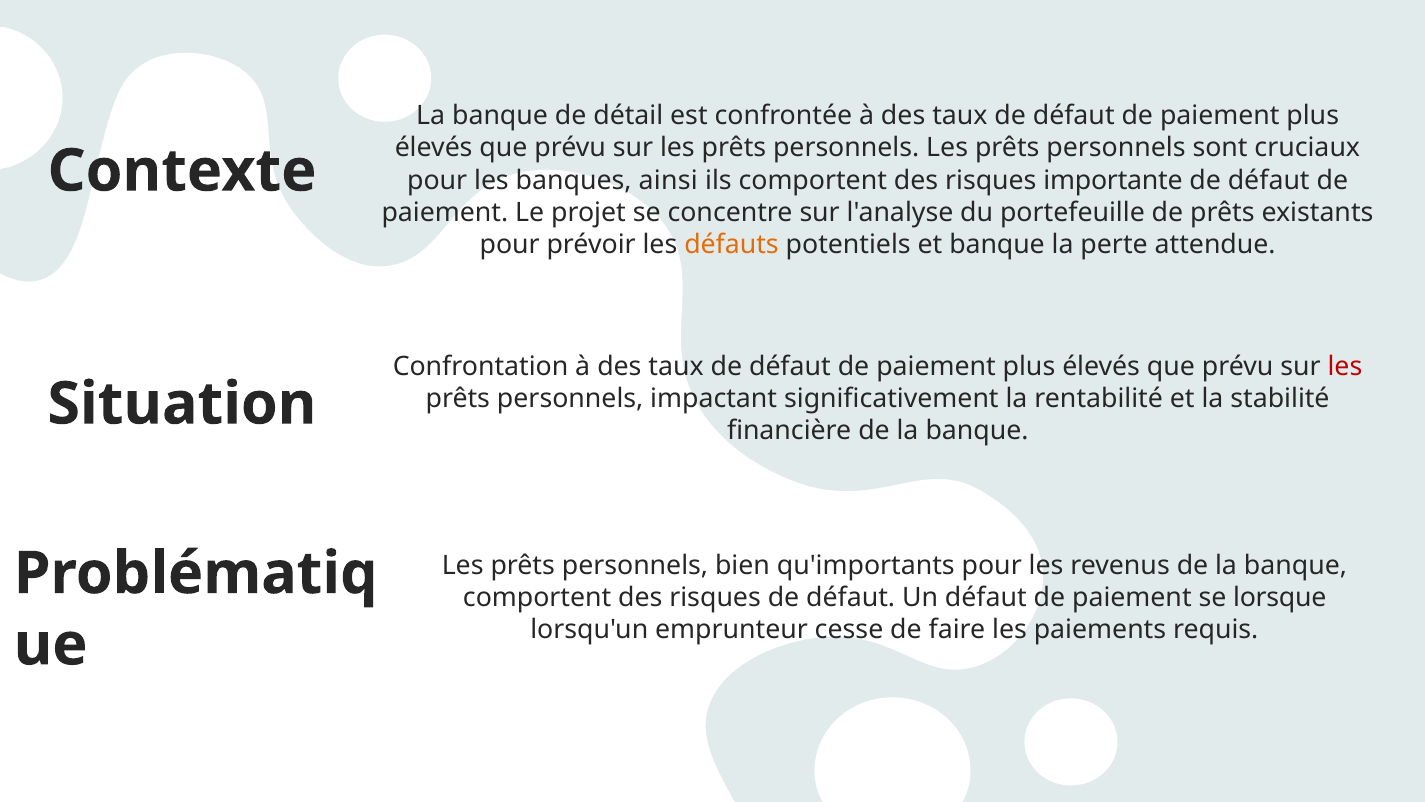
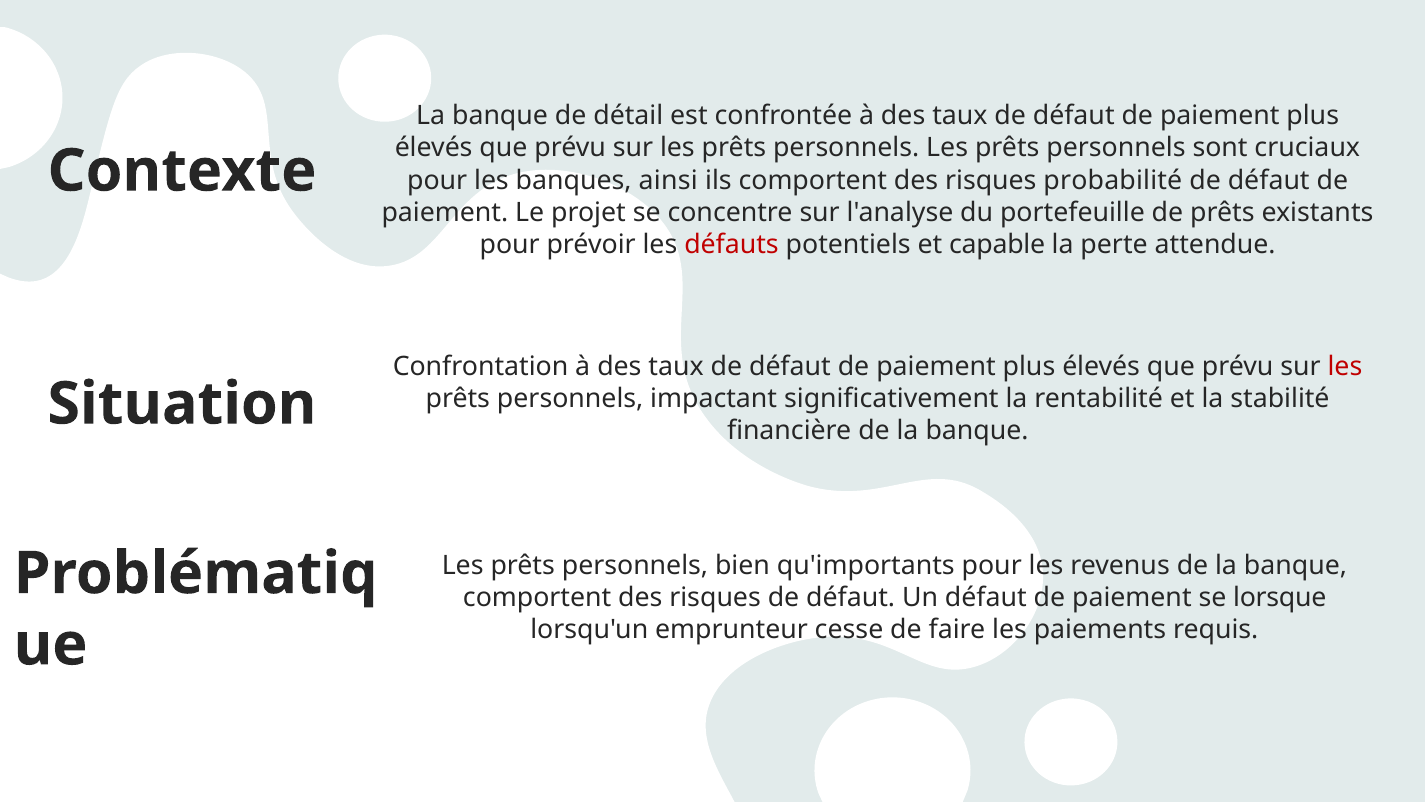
importante: importante -> probabilité (1113, 180)
défauts colour: orange -> red (732, 244)
et banque: banque -> capable (997, 244)
